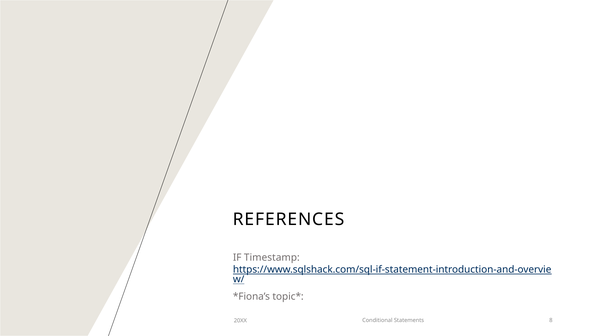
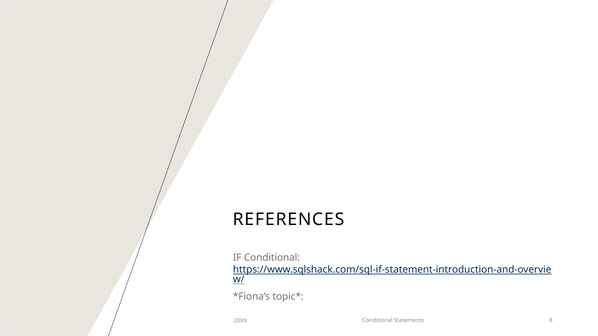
IF Timestamp: Timestamp -> Conditional (272, 258)
